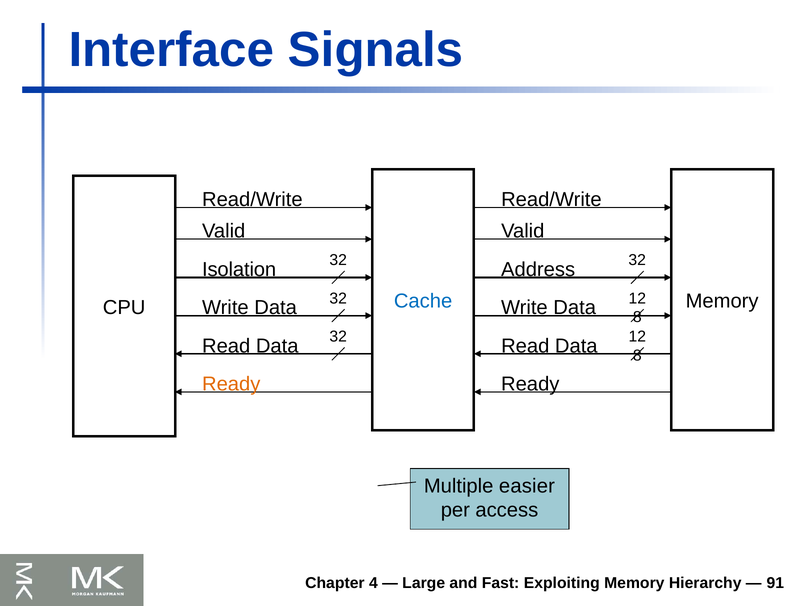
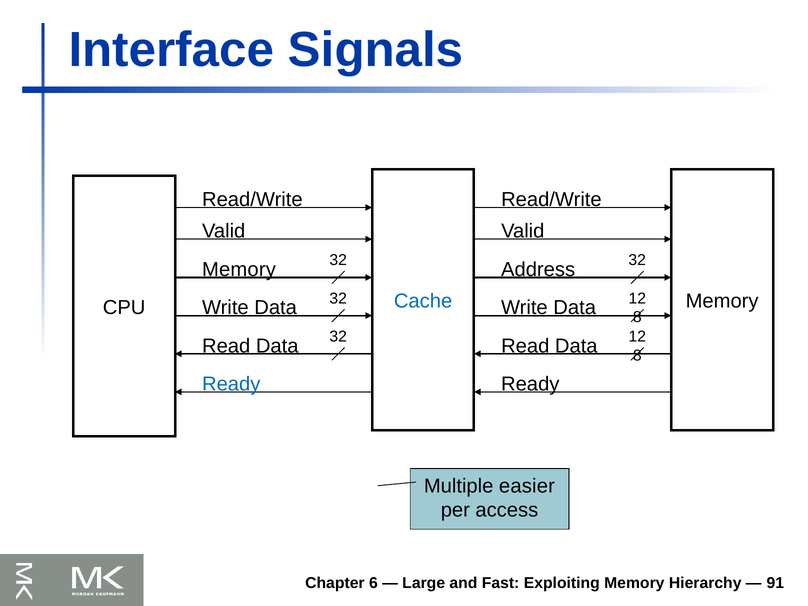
Isolation: Isolation -> Memory (239, 270)
Ready colour: orange -> blue (231, 384)
4: 4 -> 6 (373, 583)
